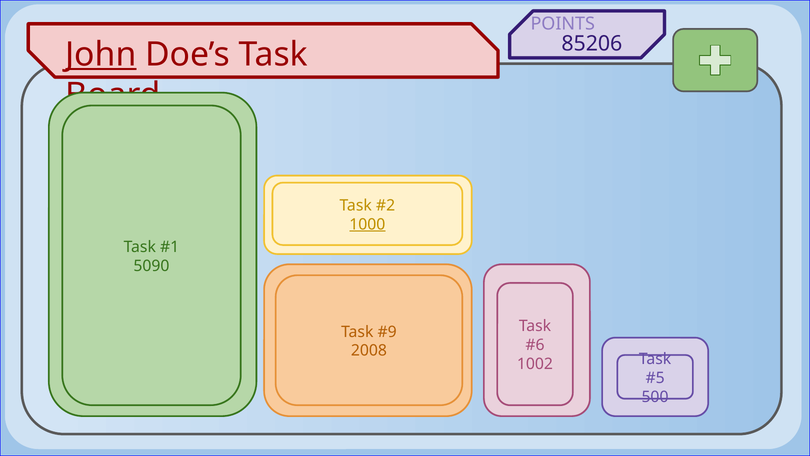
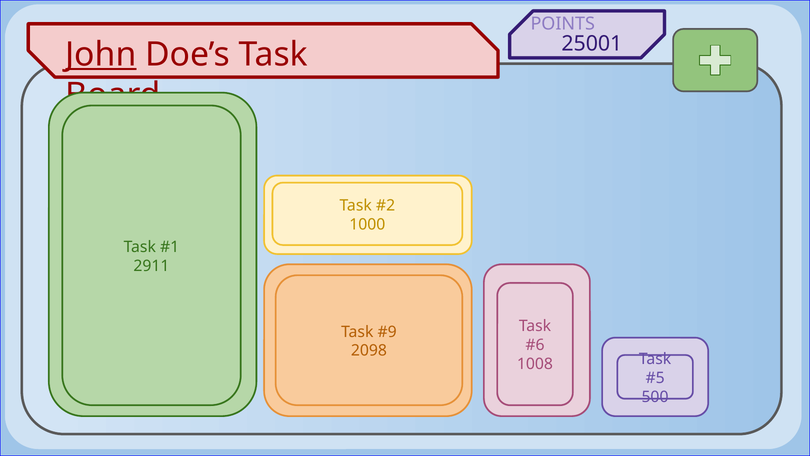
85206: 85206 -> 25001 (592, 44)
1000 underline: present -> none (367, 224)
5090: 5090 -> 2911 (151, 266)
2008: 2008 -> 2098 (369, 350)
1002: 1002 -> 1008 (535, 364)
